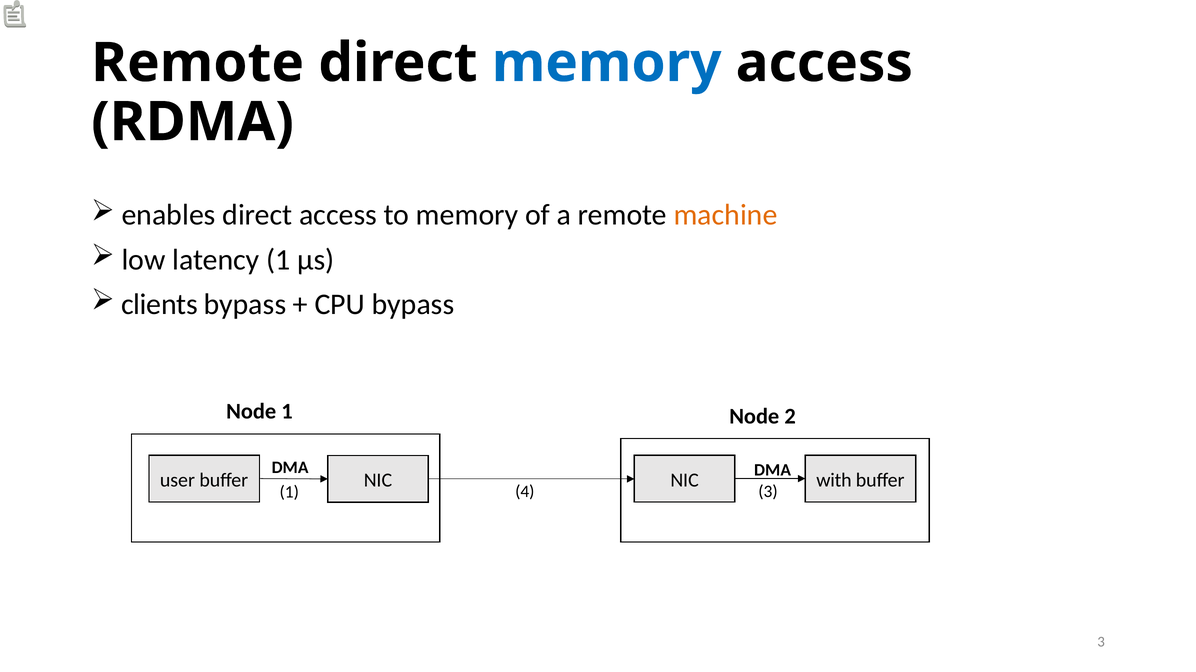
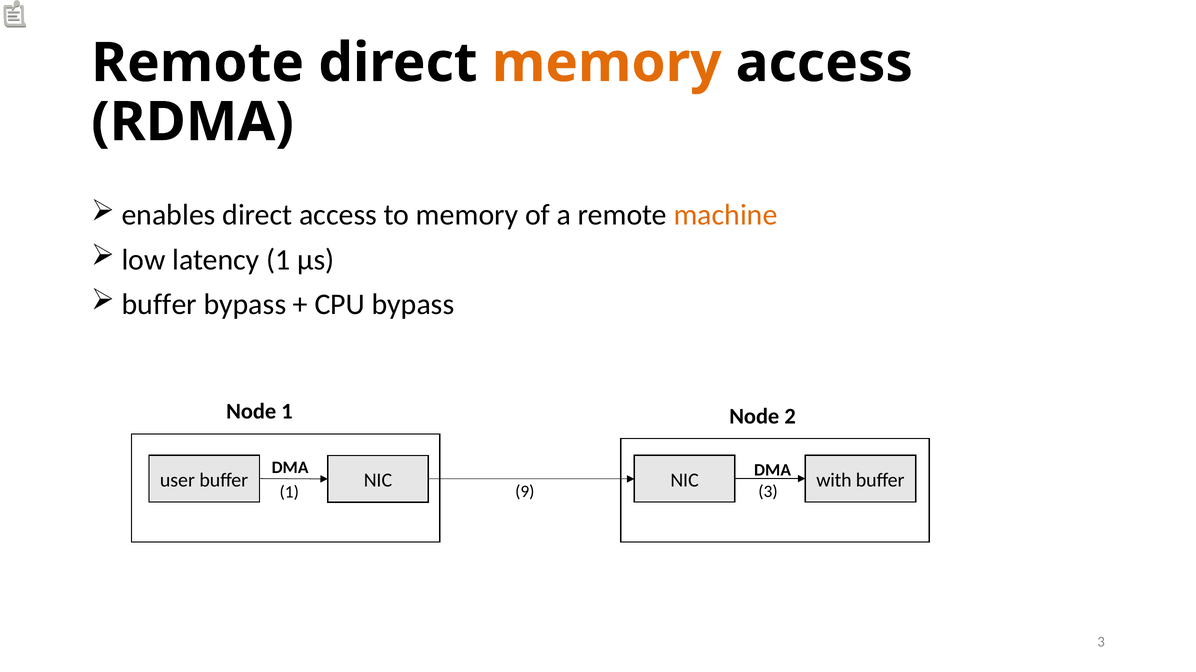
memory colour: blue -> orange (607, 63)
clients: clients -> buffer (159, 305)
4: 4 -> 9 (525, 492)
